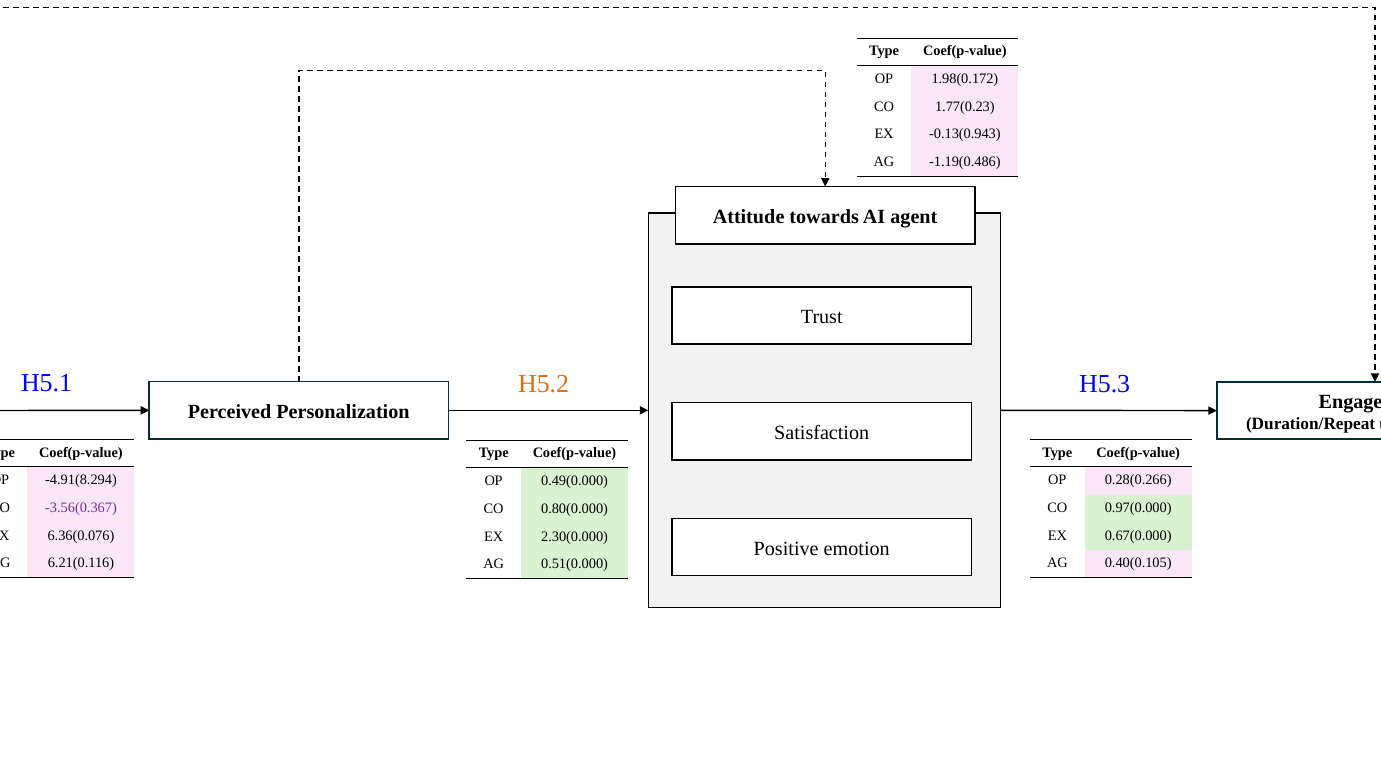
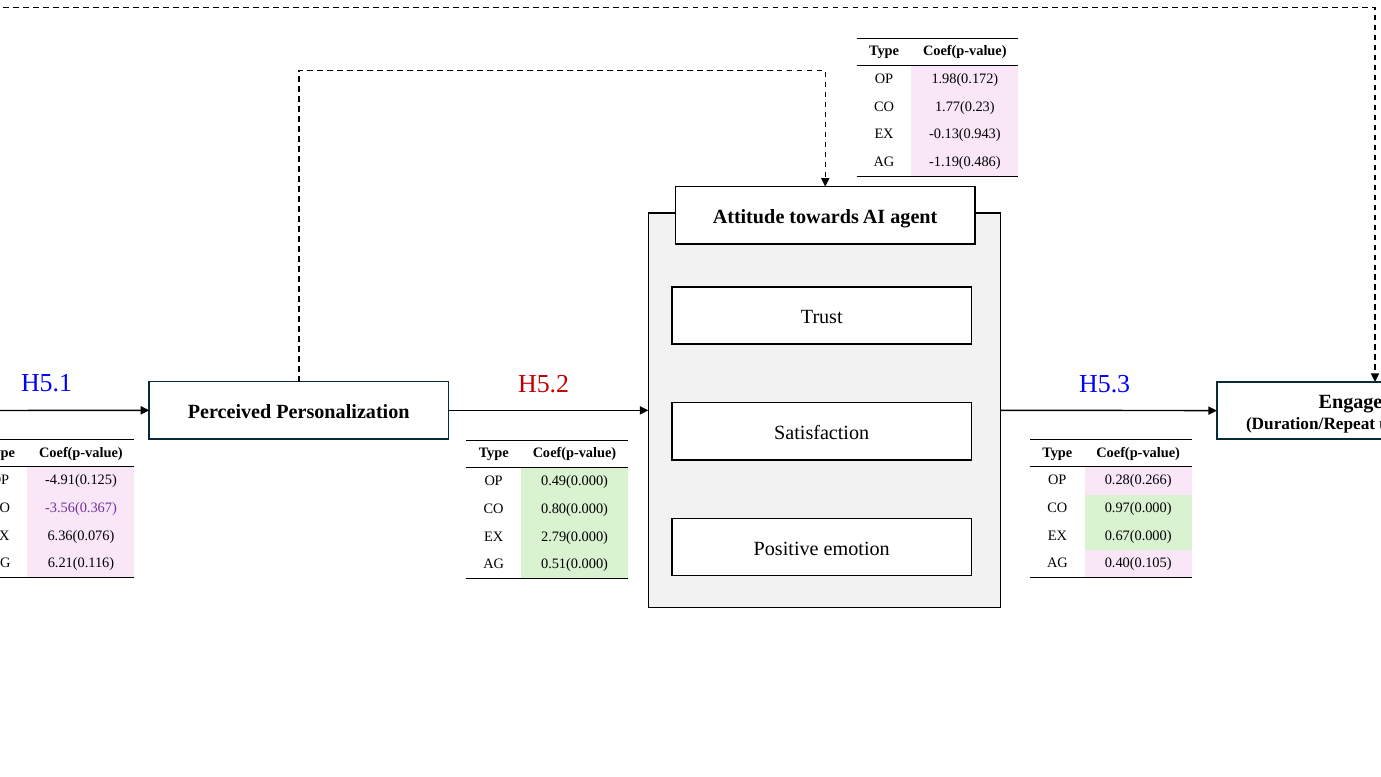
H5.2 colour: orange -> red (544, 384)
-4.91(8.294: -4.91(8.294 -> -4.91(0.125 (81, 480)
2.30(0.000: 2.30(0.000 -> 2.79(0.000 (575, 536)
